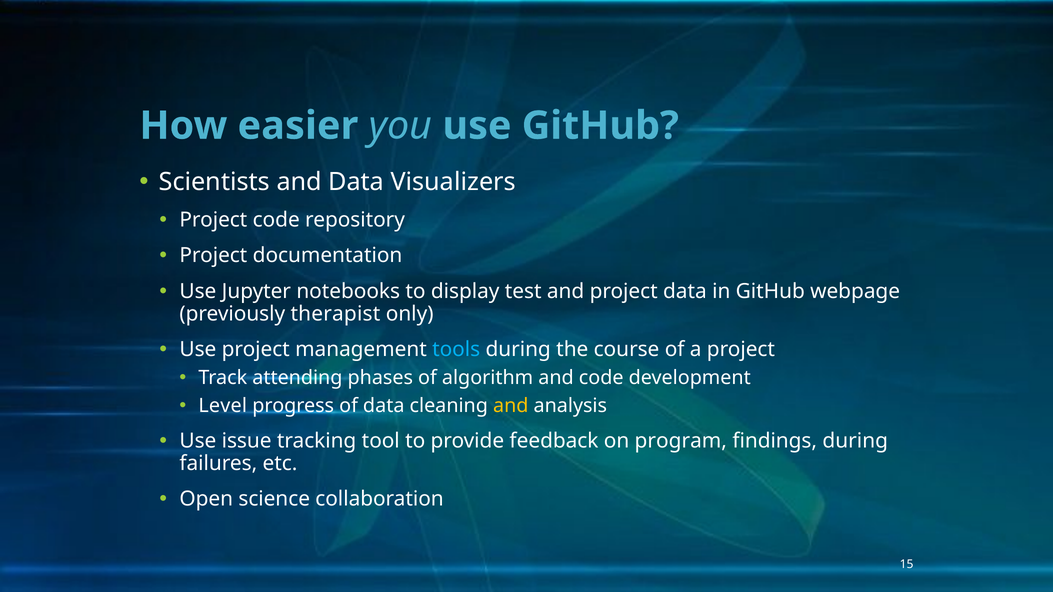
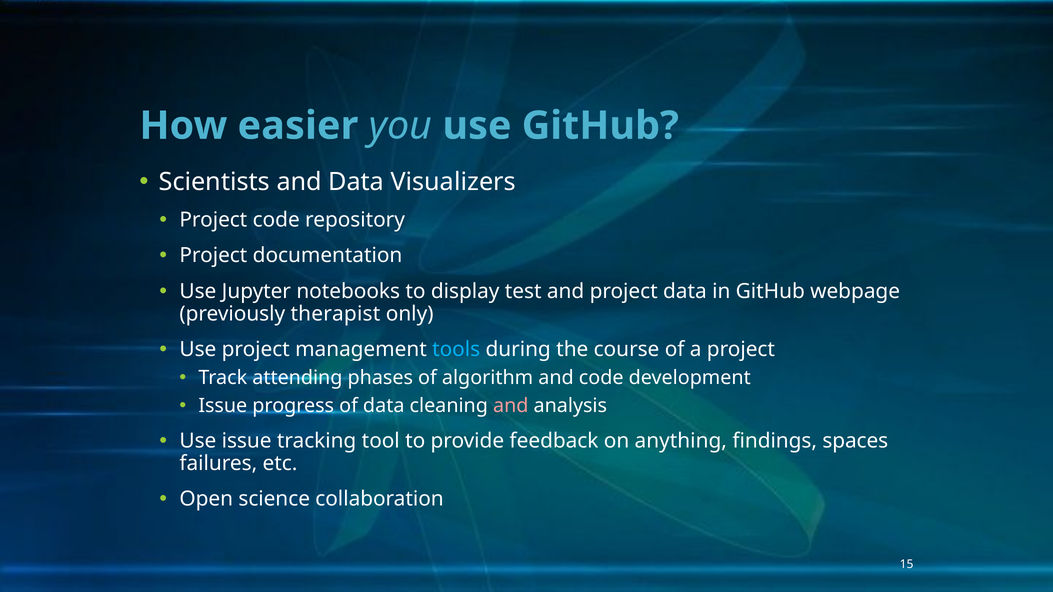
Level: Level -> Issue (223, 406)
and colour: yellow -> pink (511, 406)
program: program -> anything (681, 441)
findings during: during -> spaces (855, 441)
